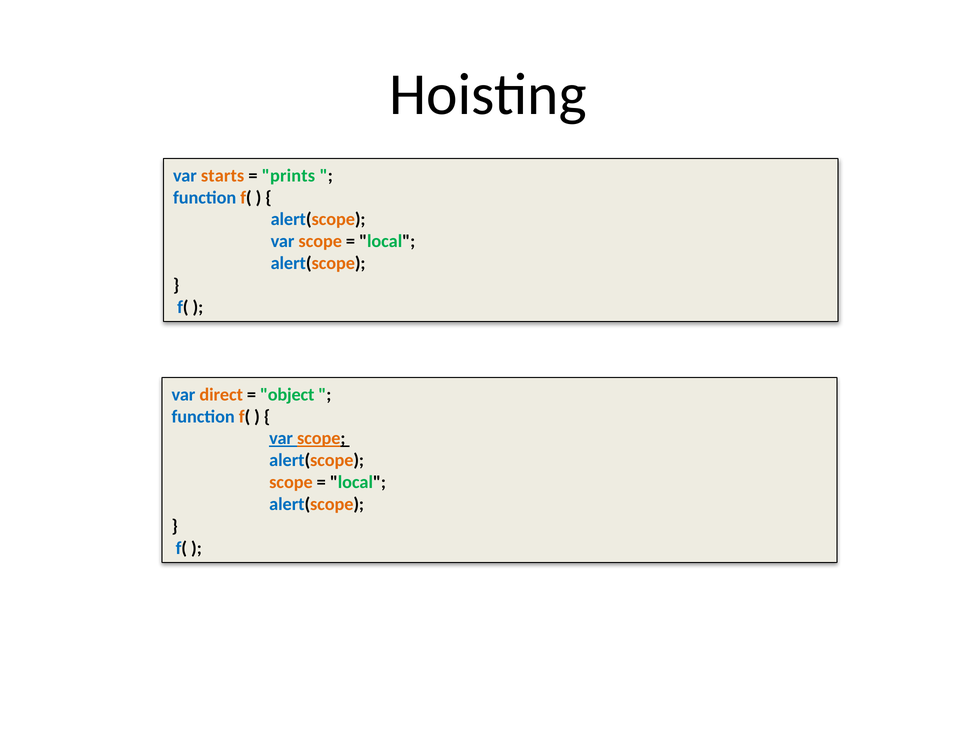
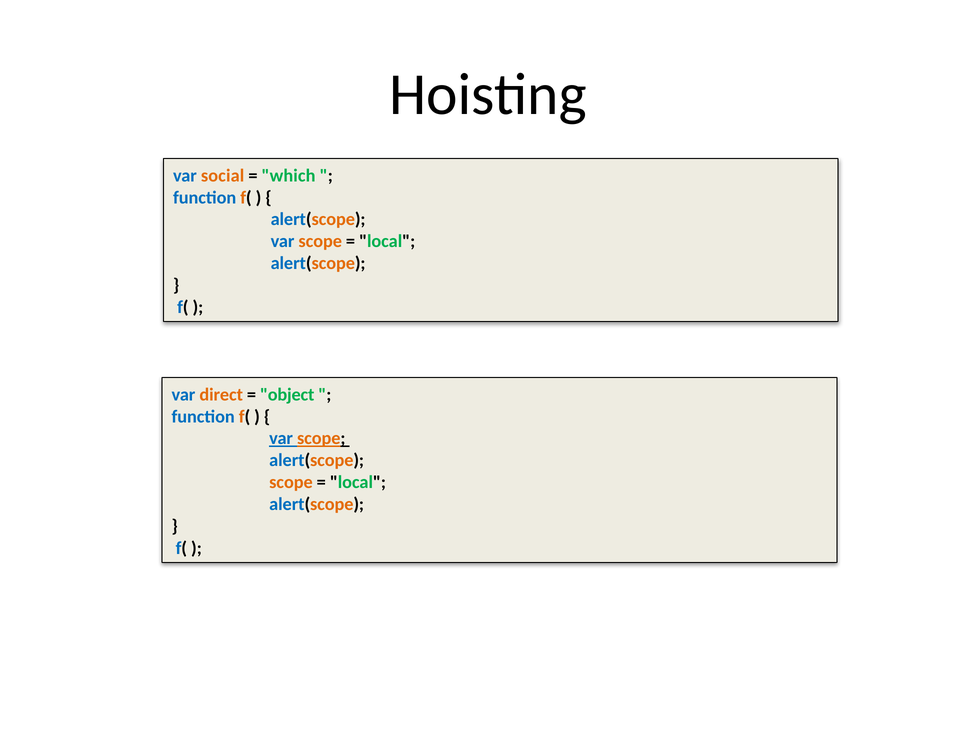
starts: starts -> social (223, 176)
prints: prints -> which (289, 176)
